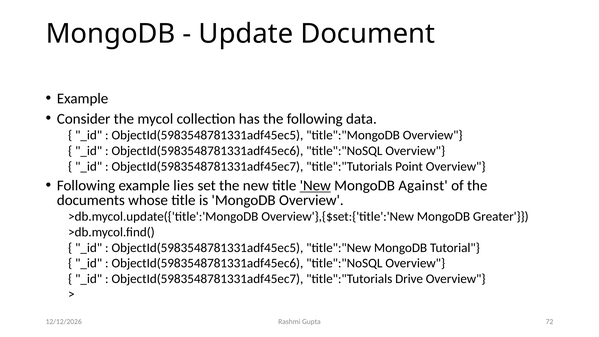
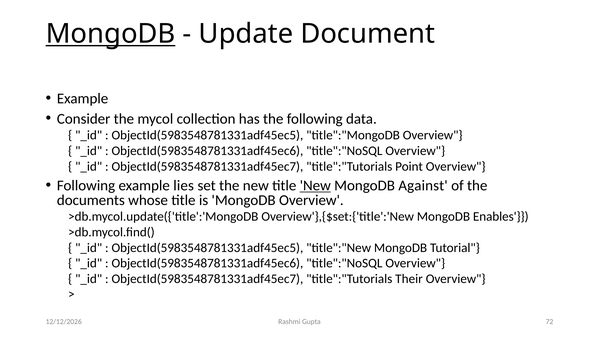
MongoDB underline: none -> present (111, 34)
Greater: Greater -> Enables (501, 217)
Drive: Drive -> Their (409, 279)
